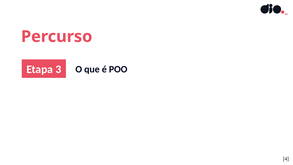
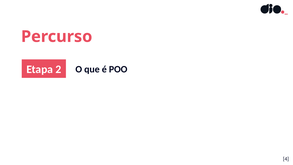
3: 3 -> 2 (58, 69)
